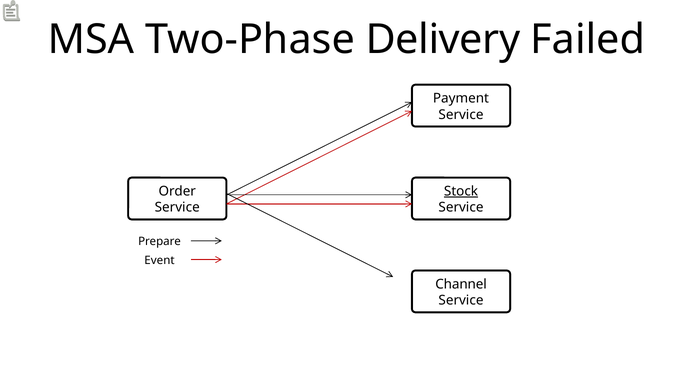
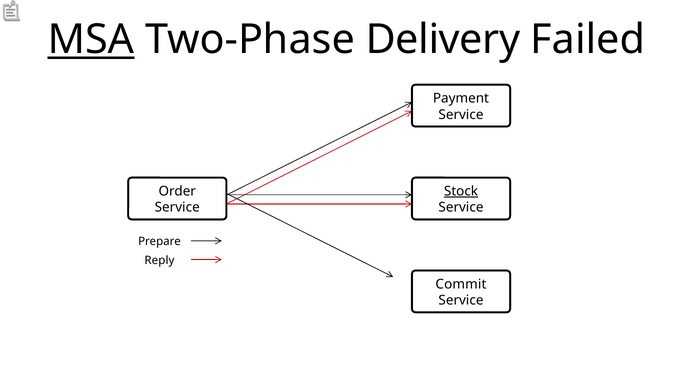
MSA underline: none -> present (91, 40)
Event: Event -> Reply (159, 260)
Channel: Channel -> Commit (461, 284)
